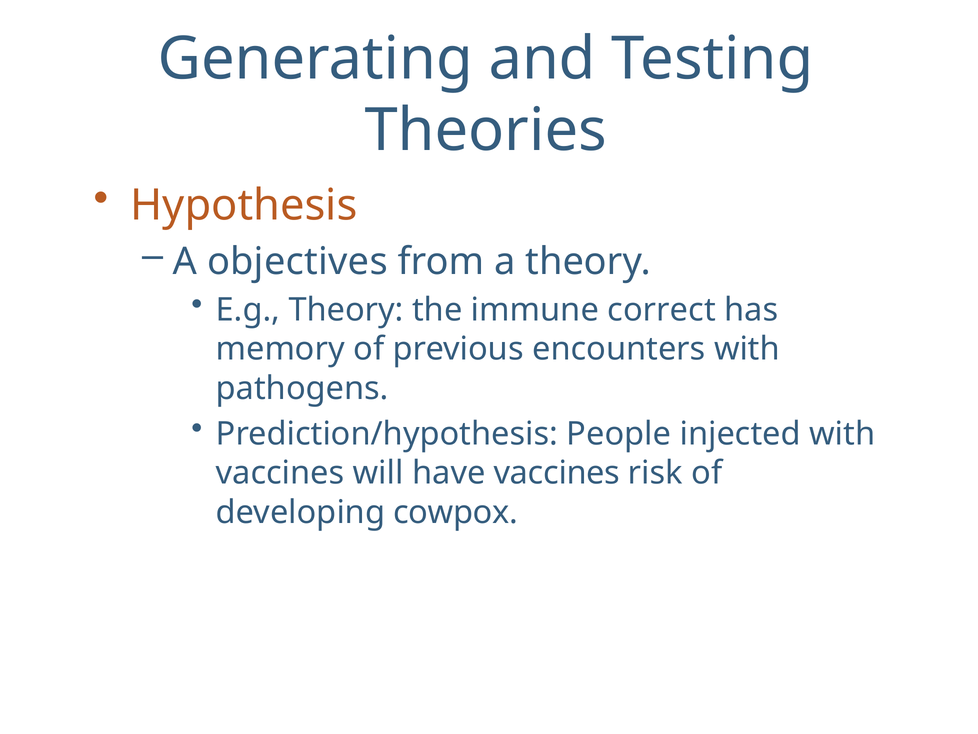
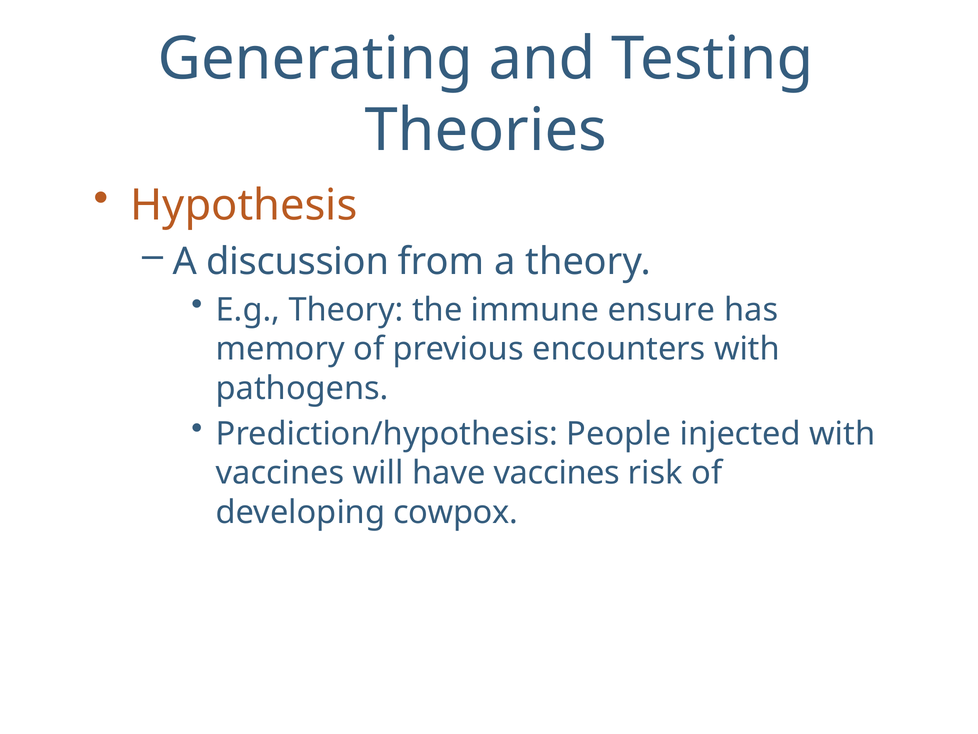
objectives: objectives -> discussion (298, 261)
correct: correct -> ensure (661, 310)
